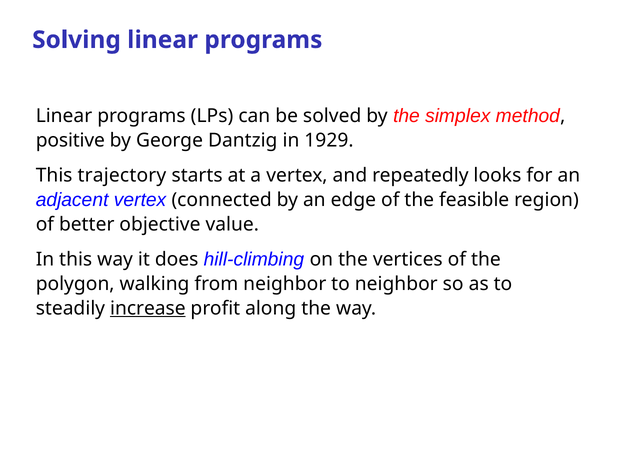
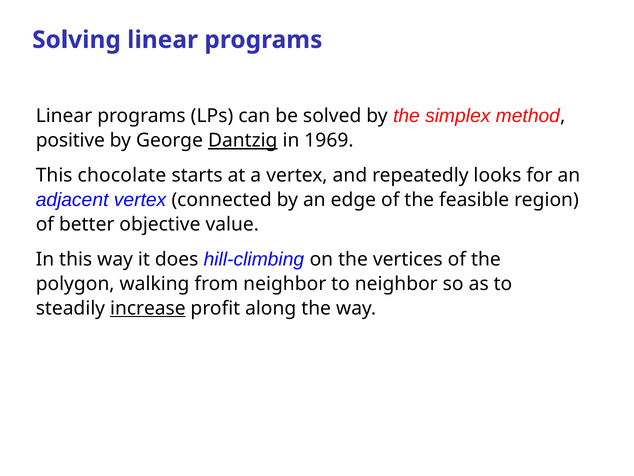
Dantzig underline: none -> present (243, 140)
1929: 1929 -> 1969 (329, 140)
trajectory: trajectory -> chocolate (122, 175)
